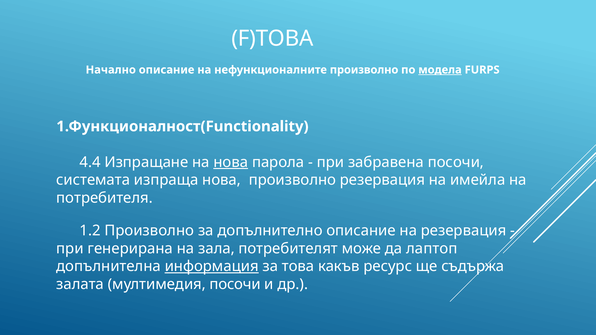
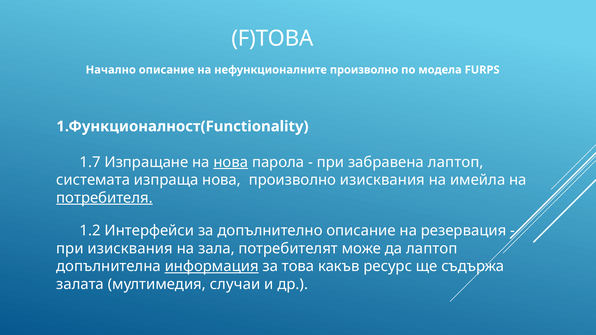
модела underline: present -> none (440, 70)
4.4: 4.4 -> 1.7 (90, 162)
забравена посочи: посочи -> лаптоп (456, 162)
произволно резервация: резервация -> изисквания (382, 180)
потребителя underline: none -> present (105, 198)
1.2 Произволно: Произволно -> Интерфейси (149, 231)
при генерирана: генерирана -> изисквания (130, 249)
мултимедия посочи: посочи -> случаи (235, 284)
